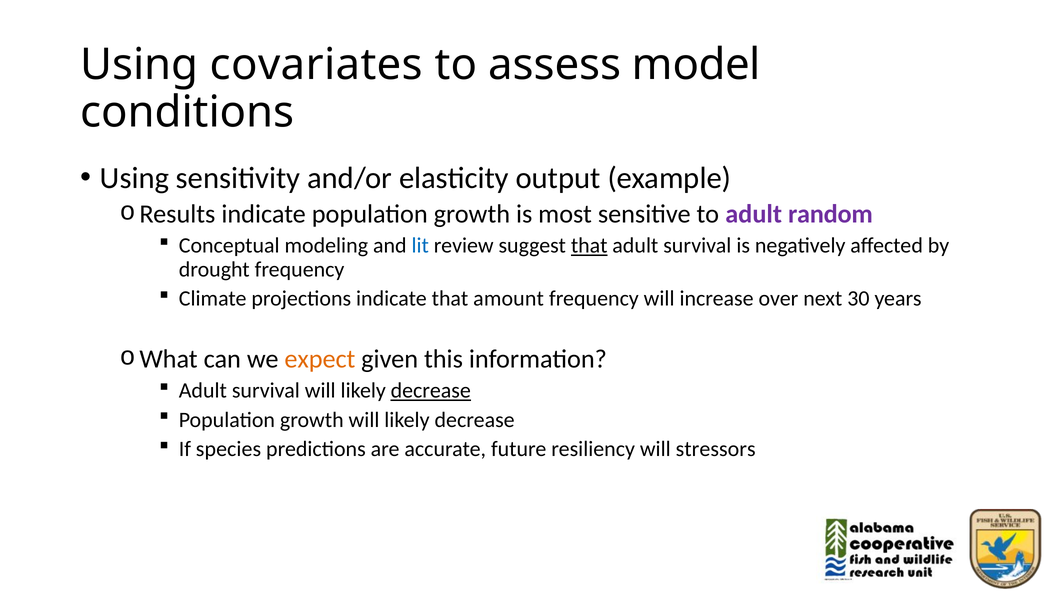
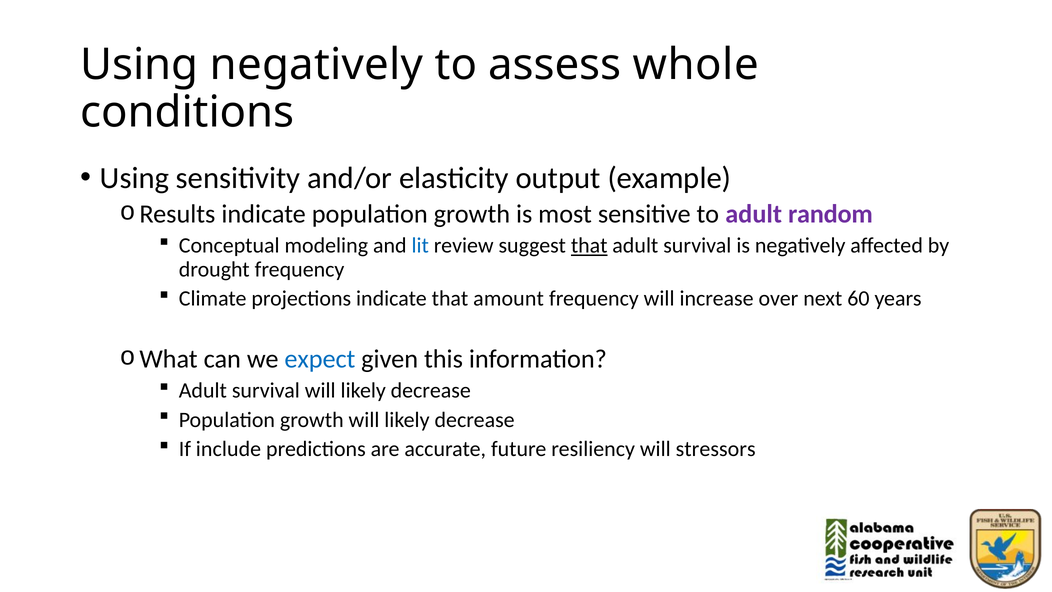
Using covariates: covariates -> negatively (316, 65)
model: model -> whole (696, 65)
30: 30 -> 60 (858, 298)
expect colour: orange -> blue (320, 359)
decrease underline: present -> none (431, 391)
species: species -> include (229, 449)
